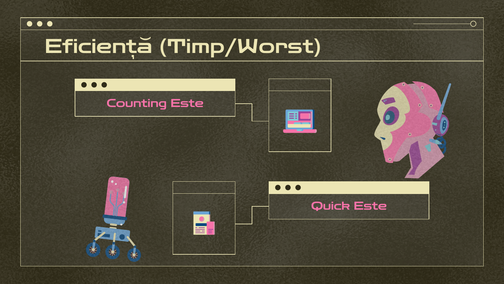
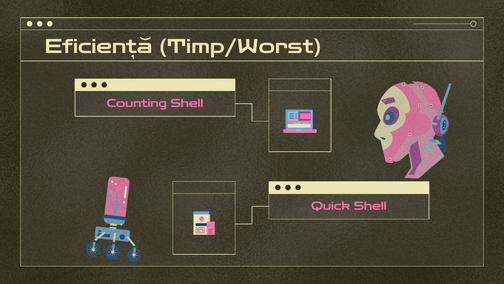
Counting Este: Este -> Shell (187, 103)
Quick Este: Este -> Shell (370, 206)
